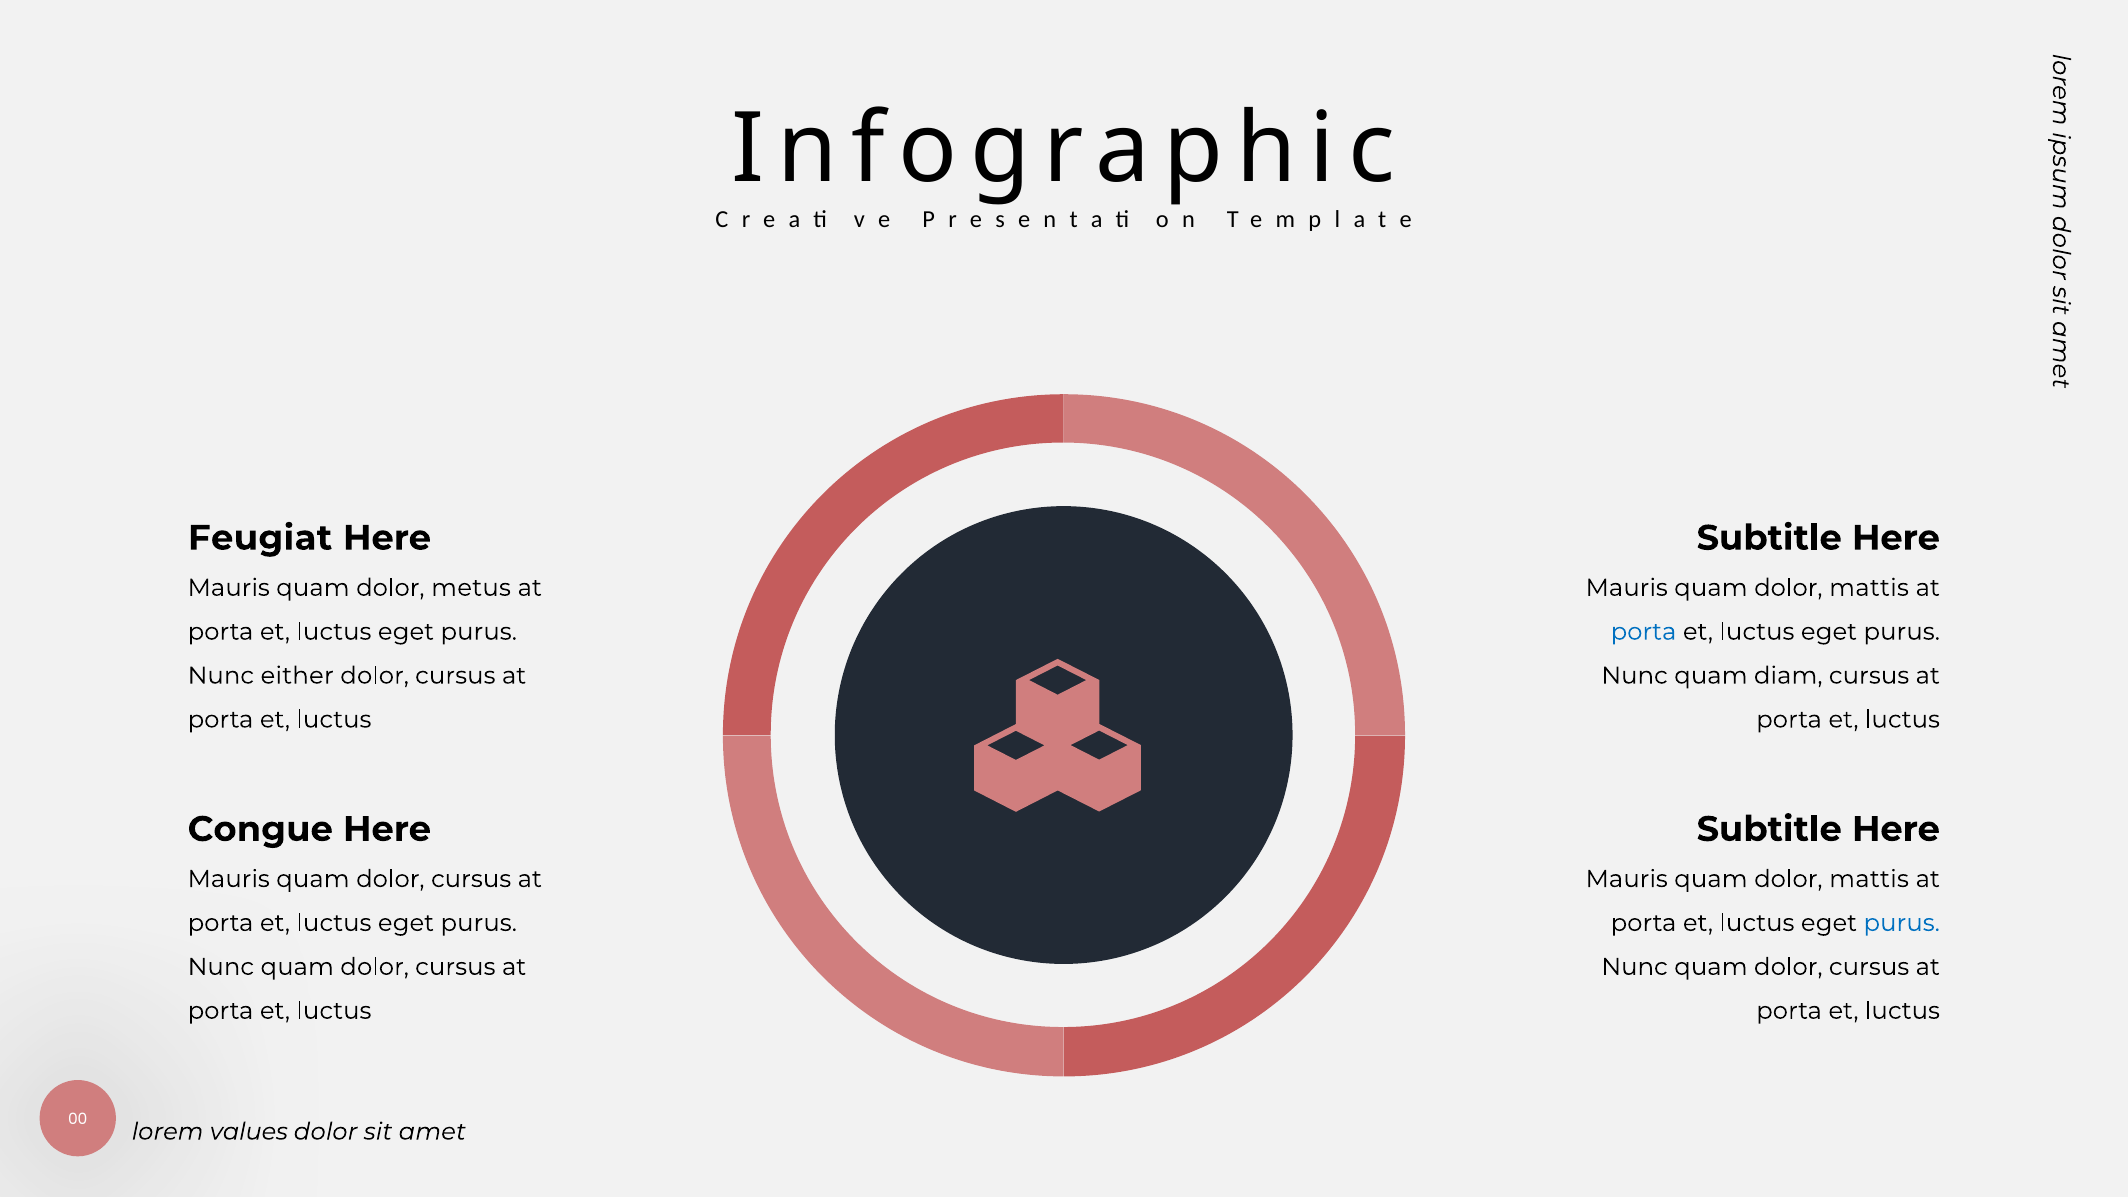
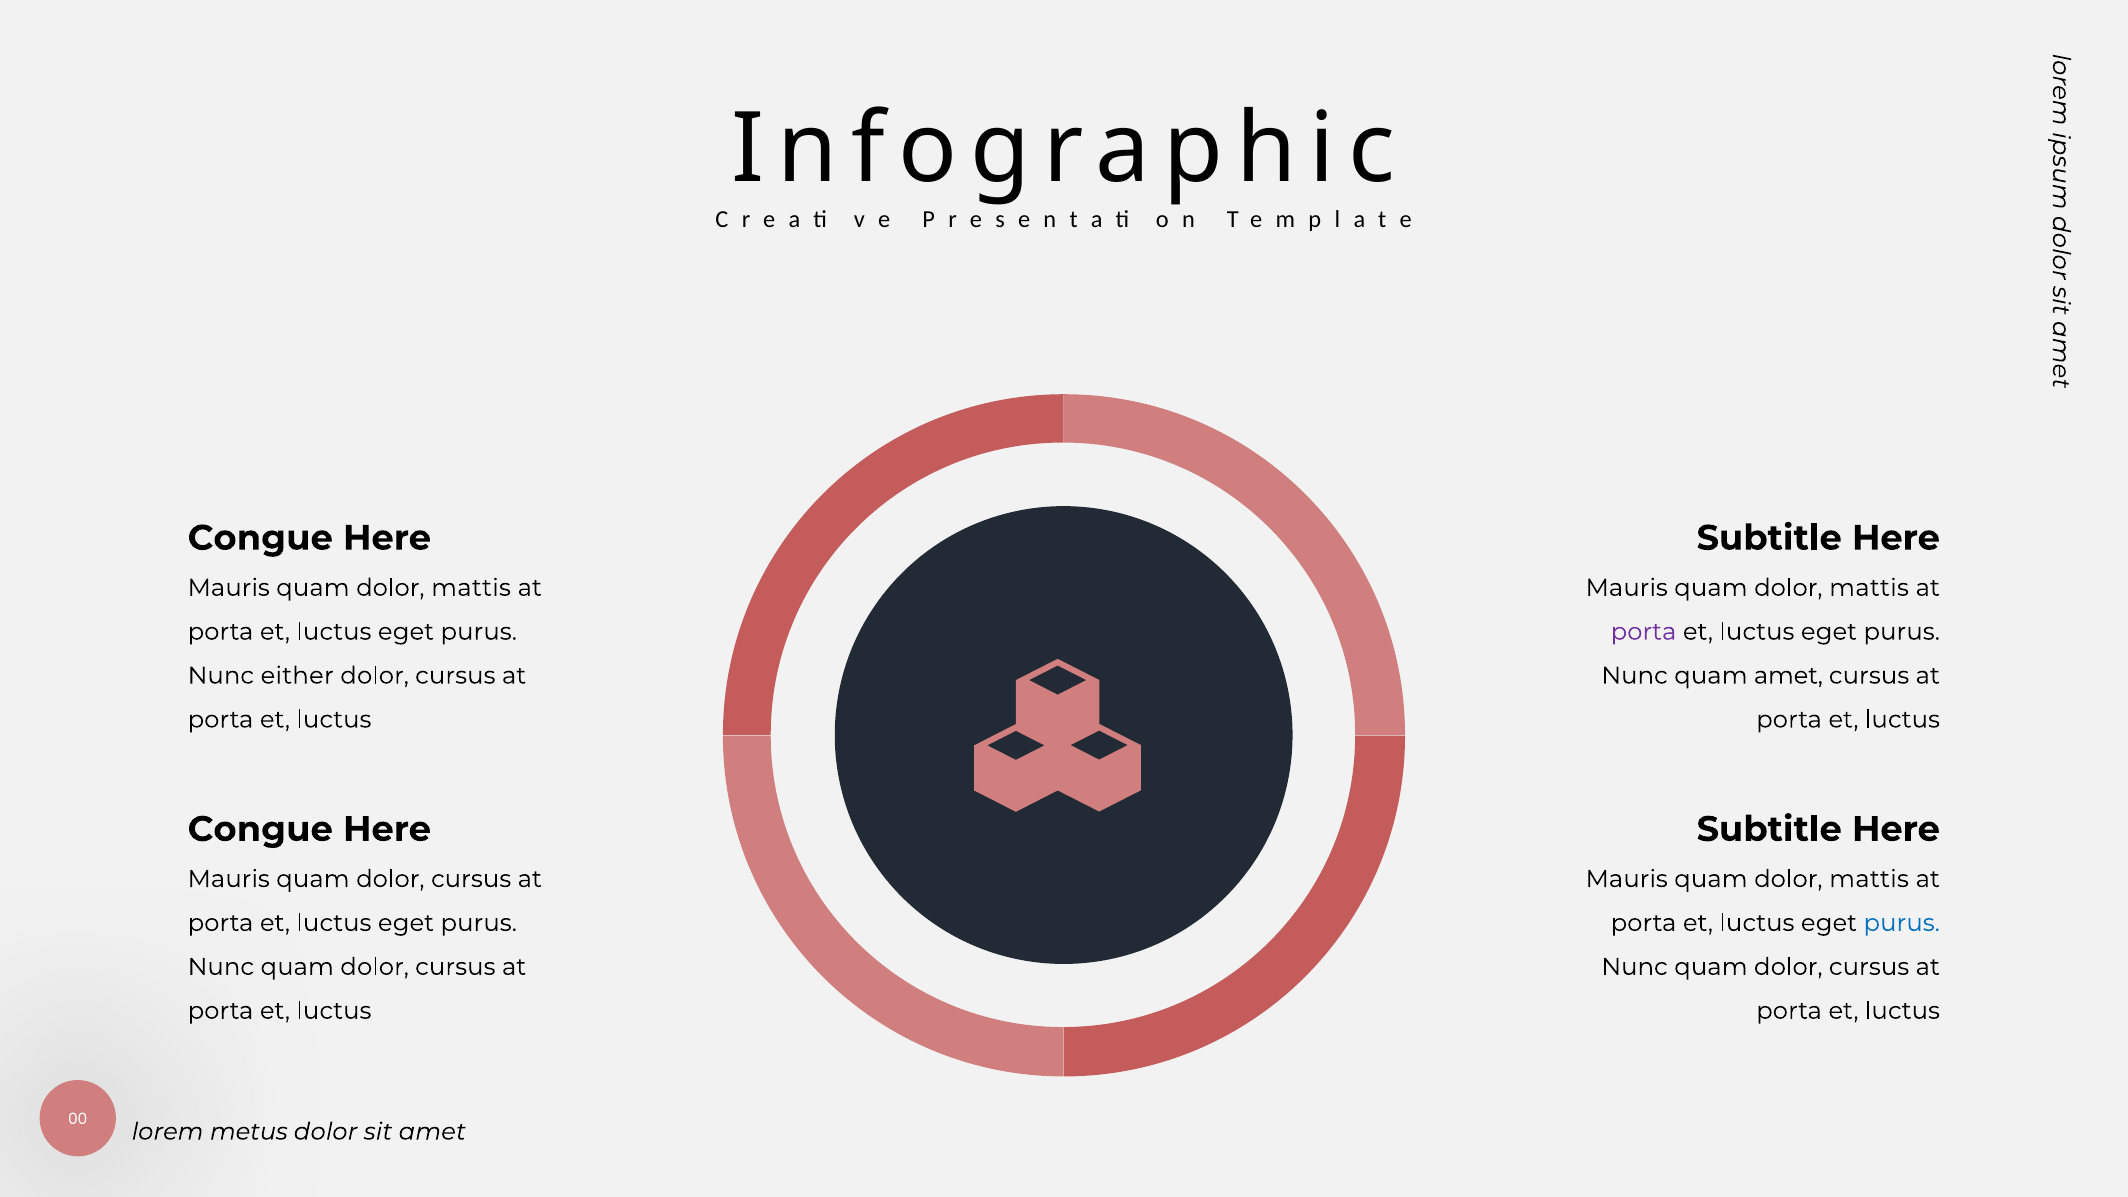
Feugiat: Feugiat -> Congue (260, 538)
metus: metus -> mattis (471, 588)
porta colour: blue -> purple (1644, 632)
quam diam: diam -> amet (1788, 676)
values: values -> metus (249, 1132)
